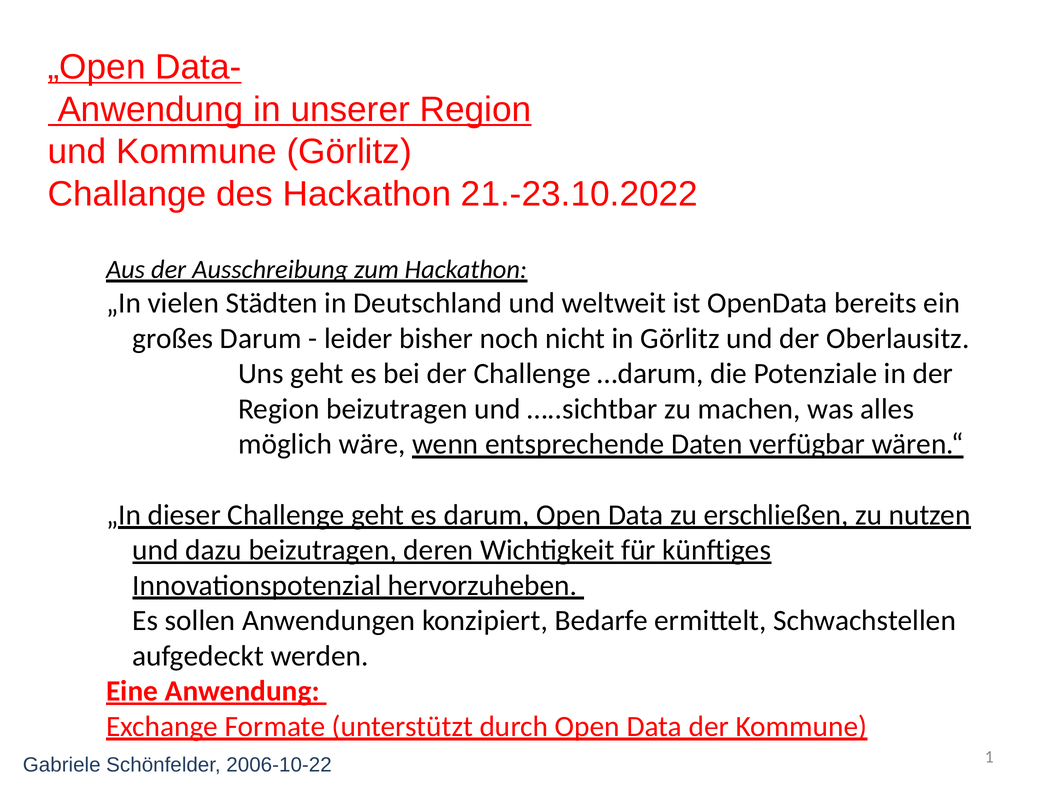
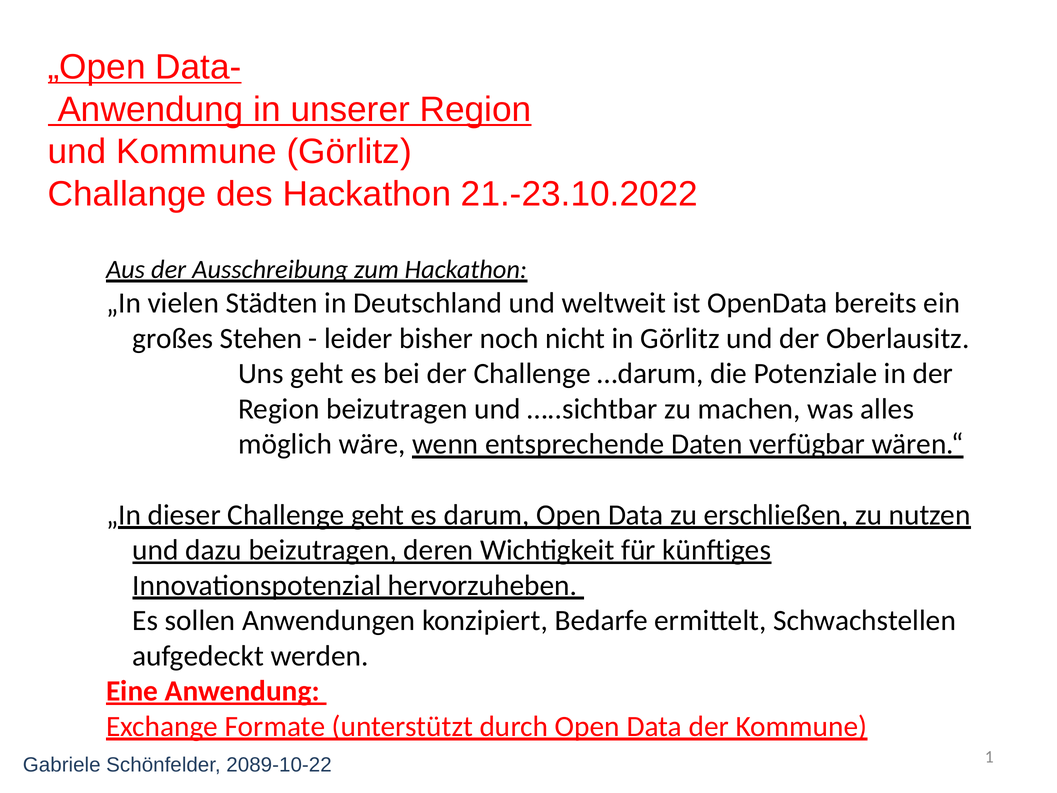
großes Darum: Darum -> Stehen (261, 338)
2006-10-22: 2006-10-22 -> 2089-10-22 (279, 765)
